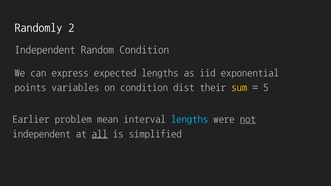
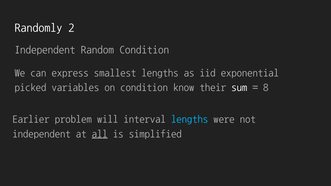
expected: expected -> smallest (115, 73)
points: points -> picked (30, 87)
dist: dist -> know (184, 87)
sum colour: yellow -> white (239, 87)
5: 5 -> 8 (266, 87)
mean: mean -> will (108, 119)
not underline: present -> none (248, 119)
